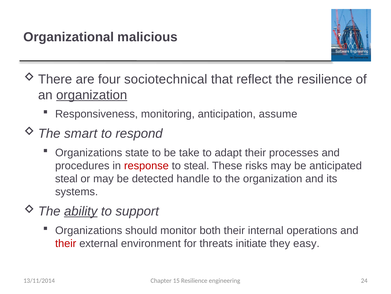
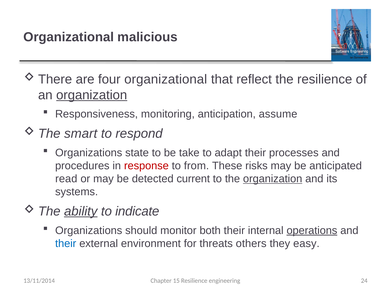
four sociotechnical: sociotechnical -> organizational (166, 79)
to steal: steal -> from (196, 165)
steal: steal -> read (66, 178)
handle: handle -> current (193, 178)
organization underline: none -> present (273, 178)
support: support -> indicate (137, 211)
operations underline: none -> present (312, 230)
their colour: red -> blue (66, 243)
initiate: initiate -> others (251, 243)
